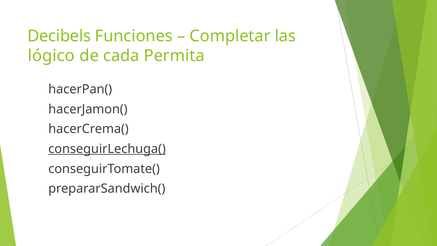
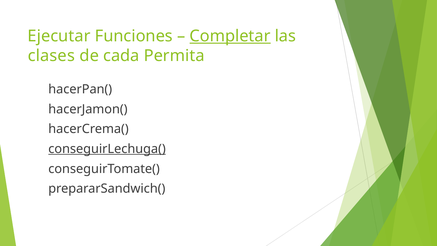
Decibels: Decibels -> Ejecutar (59, 36)
Completar underline: none -> present (230, 36)
lógico: lógico -> clases (51, 56)
